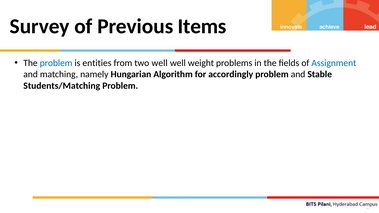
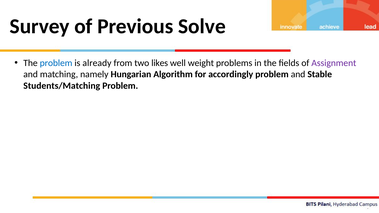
Items: Items -> Solve (202, 26)
entities: entities -> already (97, 63)
two well: well -> likes (160, 63)
Assignment colour: blue -> purple (334, 63)
